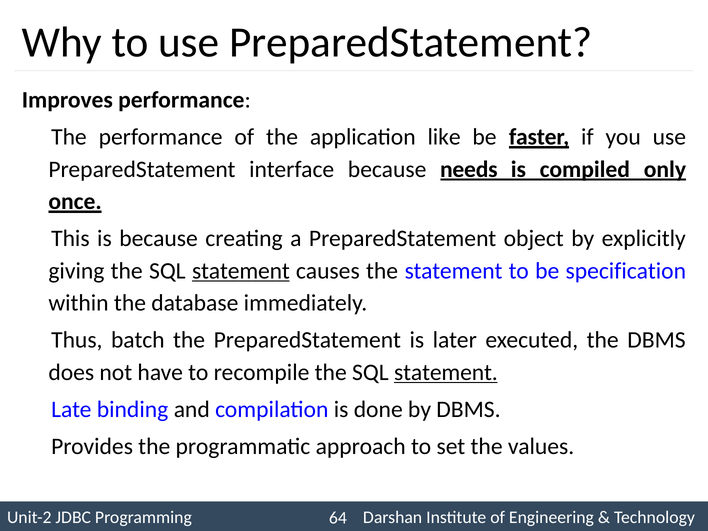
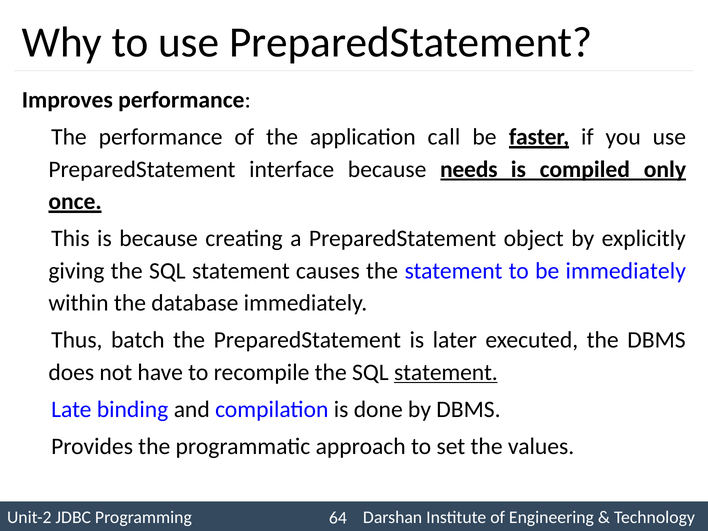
like: like -> call (444, 137)
statement underline: present -> none (241, 271)
be specification: specification -> immediately (626, 271)
